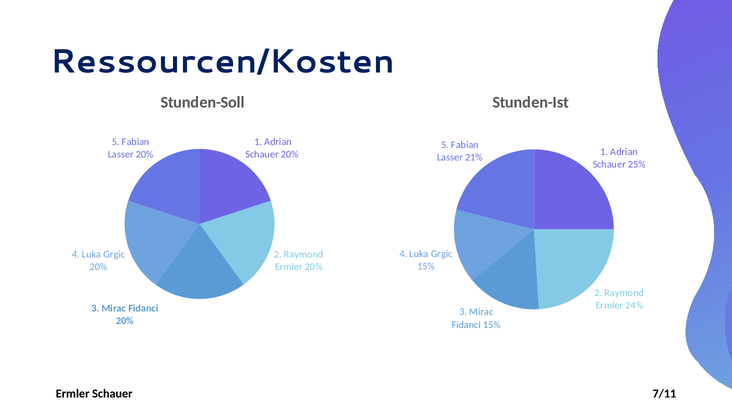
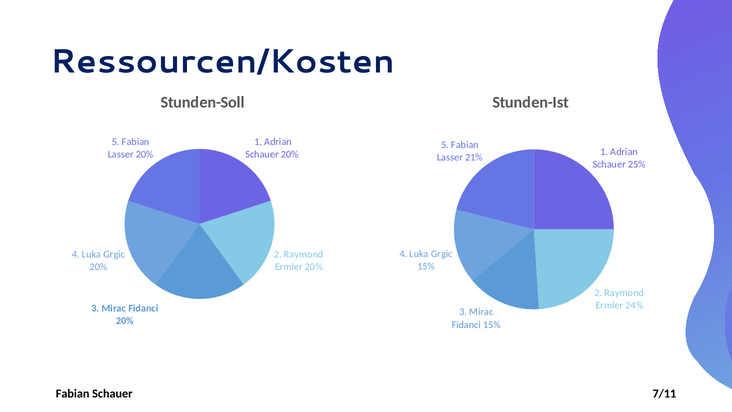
Ermler: Ermler -> Fabian (73, 393)
